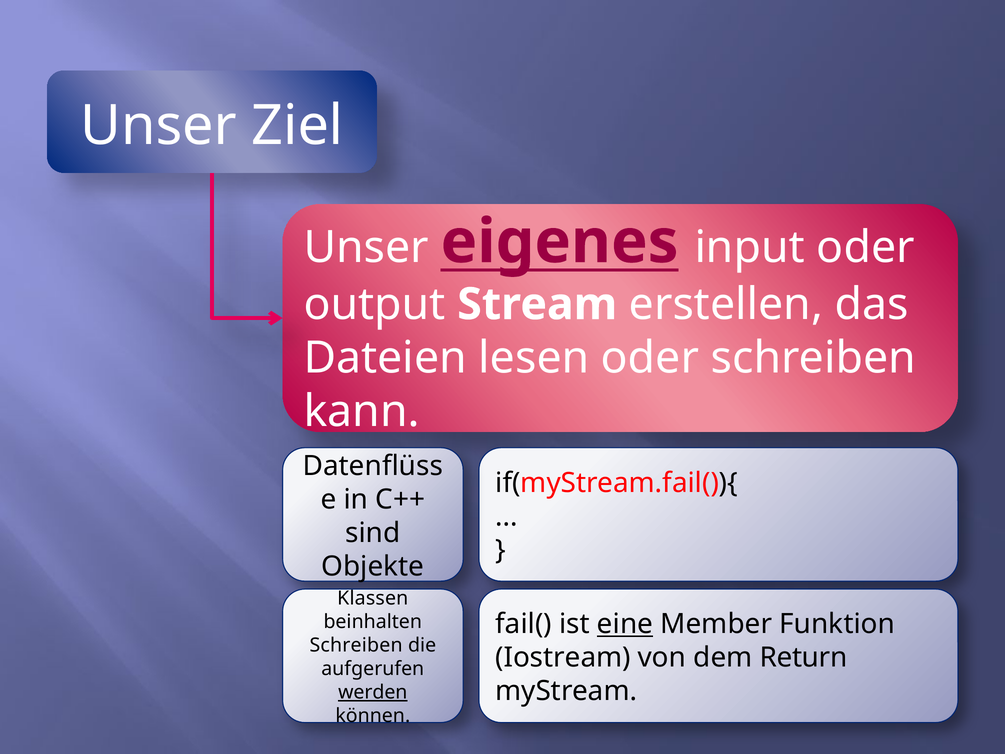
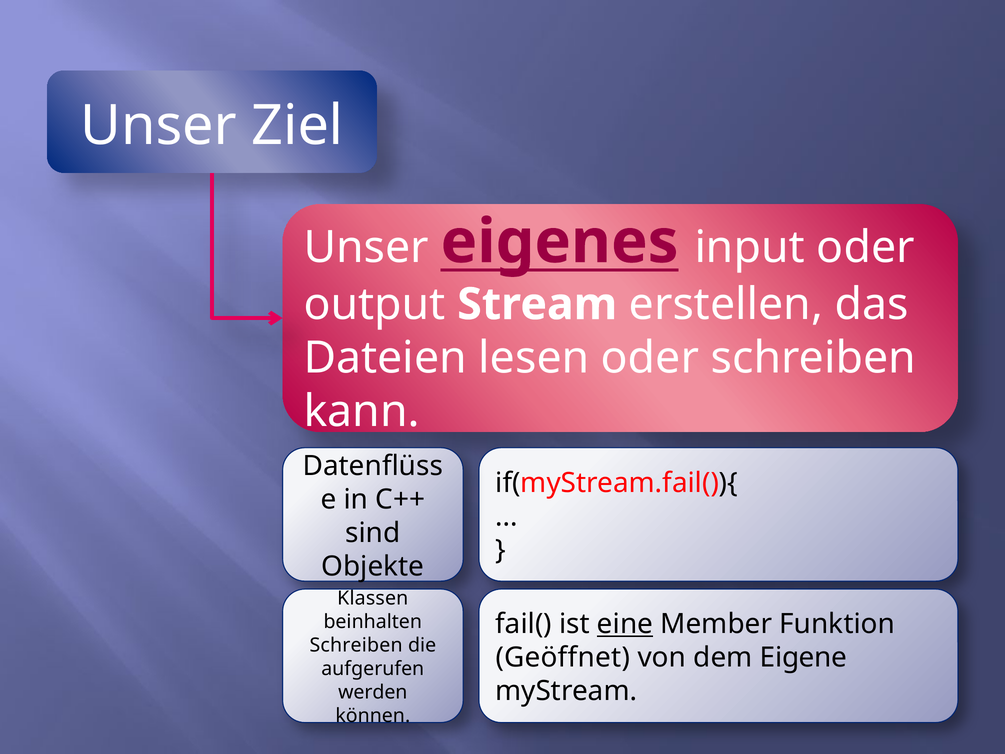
Iostream: Iostream -> Geöffnet (563, 658)
Return: Return -> Eigene (804, 658)
werden underline: present -> none (373, 692)
